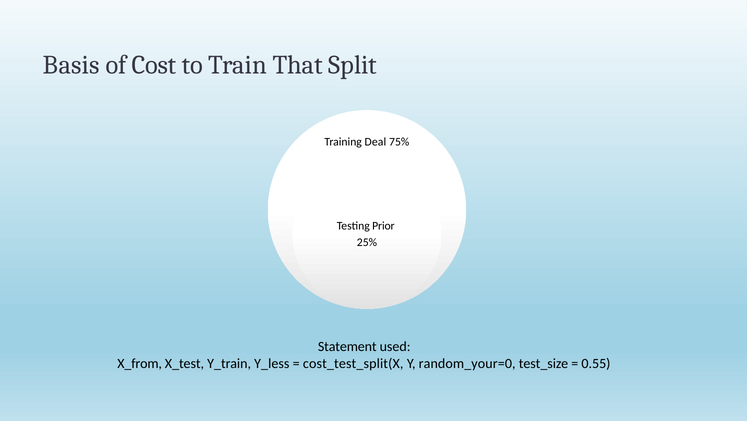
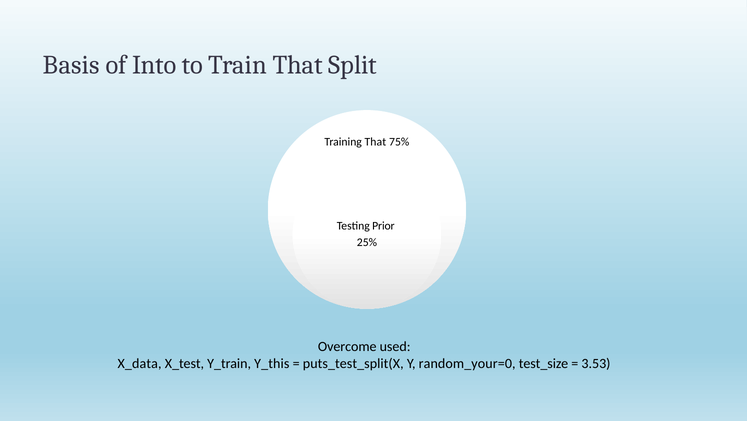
Cost: Cost -> Into (154, 65)
Deal: Deal -> That (375, 142)
Statement: Statement -> Overcome (347, 346)
X_from: X_from -> X_data (140, 363)
Y_less: Y_less -> Y_this (272, 363)
cost_test_split(X: cost_test_split(X -> puts_test_split(X (353, 363)
0.55: 0.55 -> 3.53 (596, 363)
